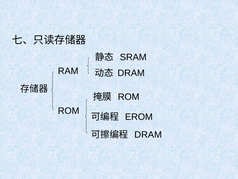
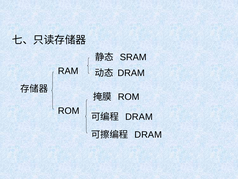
EROM: EROM -> DRAM (139, 116)
